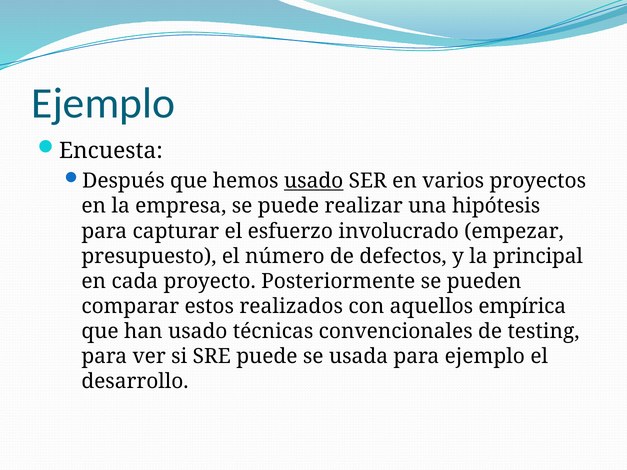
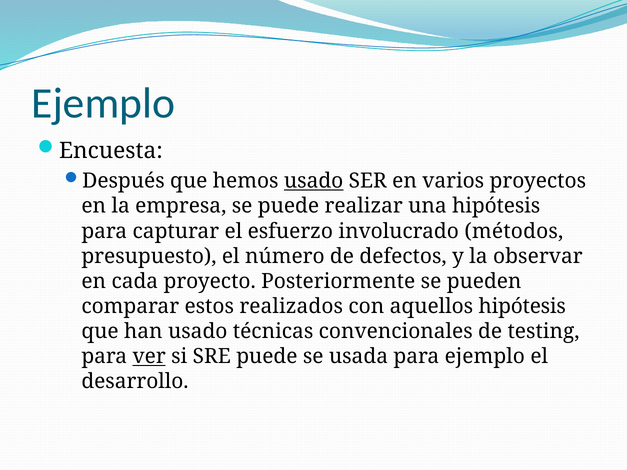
empezar: empezar -> métodos (514, 231)
principal: principal -> observar (538, 256)
aquellos empírica: empírica -> hipótesis (522, 307)
ver underline: none -> present (149, 357)
